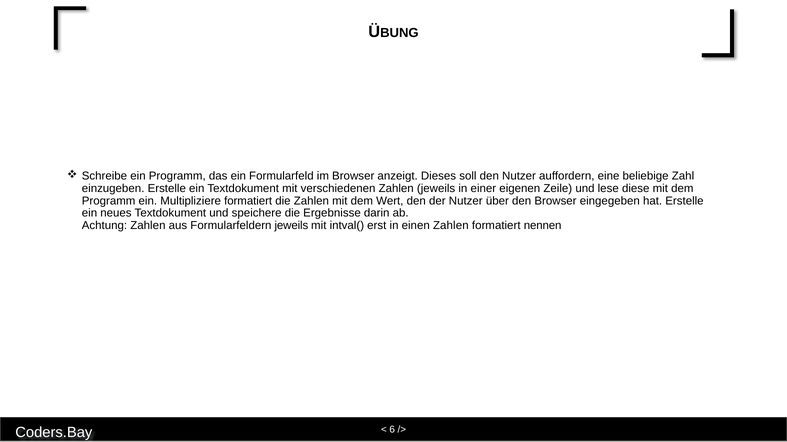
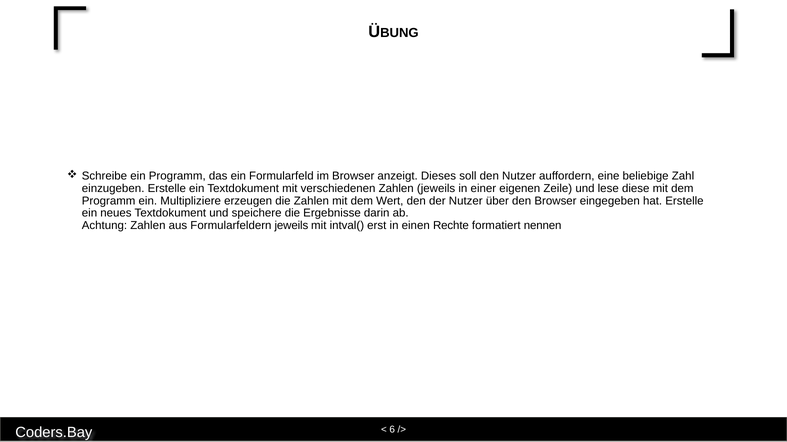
Multipliziere formatiert: formatiert -> erzeugen (248, 201)
einen Zahlen: Zahlen -> Rechte (451, 226)
